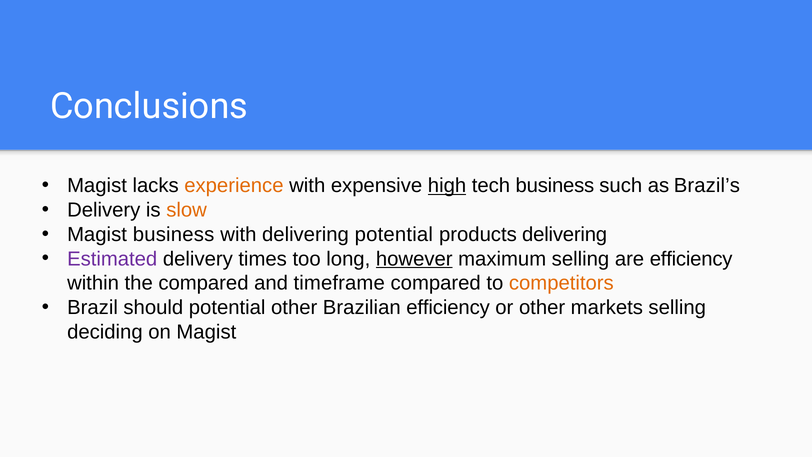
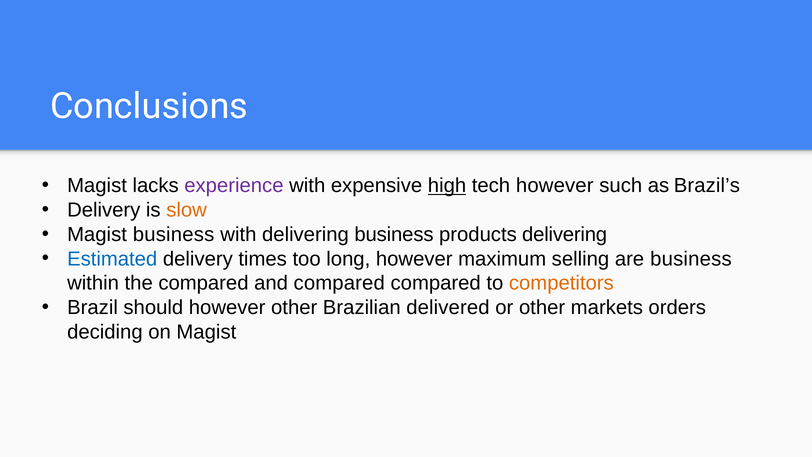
experience colour: orange -> purple (234, 186)
tech business: business -> however (555, 186)
delivering potential: potential -> business (394, 234)
Estimated colour: purple -> blue (112, 259)
however underline: present -> none (414, 259)
are efficiency: efficiency -> business (691, 259)
and timeframe: timeframe -> compared (339, 283)
should potential: potential -> however (227, 307)
Brazilian efficiency: efficiency -> delivered (448, 307)
markets selling: selling -> orders (677, 307)
